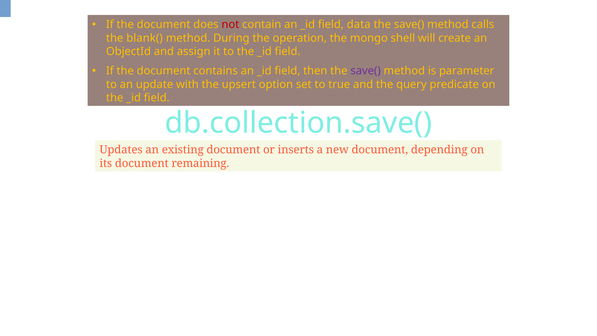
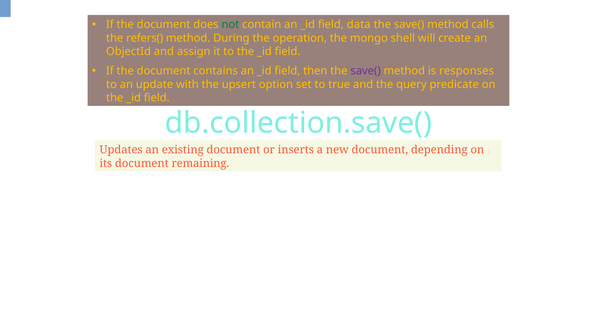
not colour: red -> green (230, 25)
blank(: blank( -> refers( (145, 38)
parameter: parameter -> responses (467, 71)
